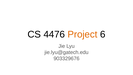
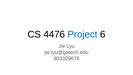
Project colour: orange -> blue (82, 34)
